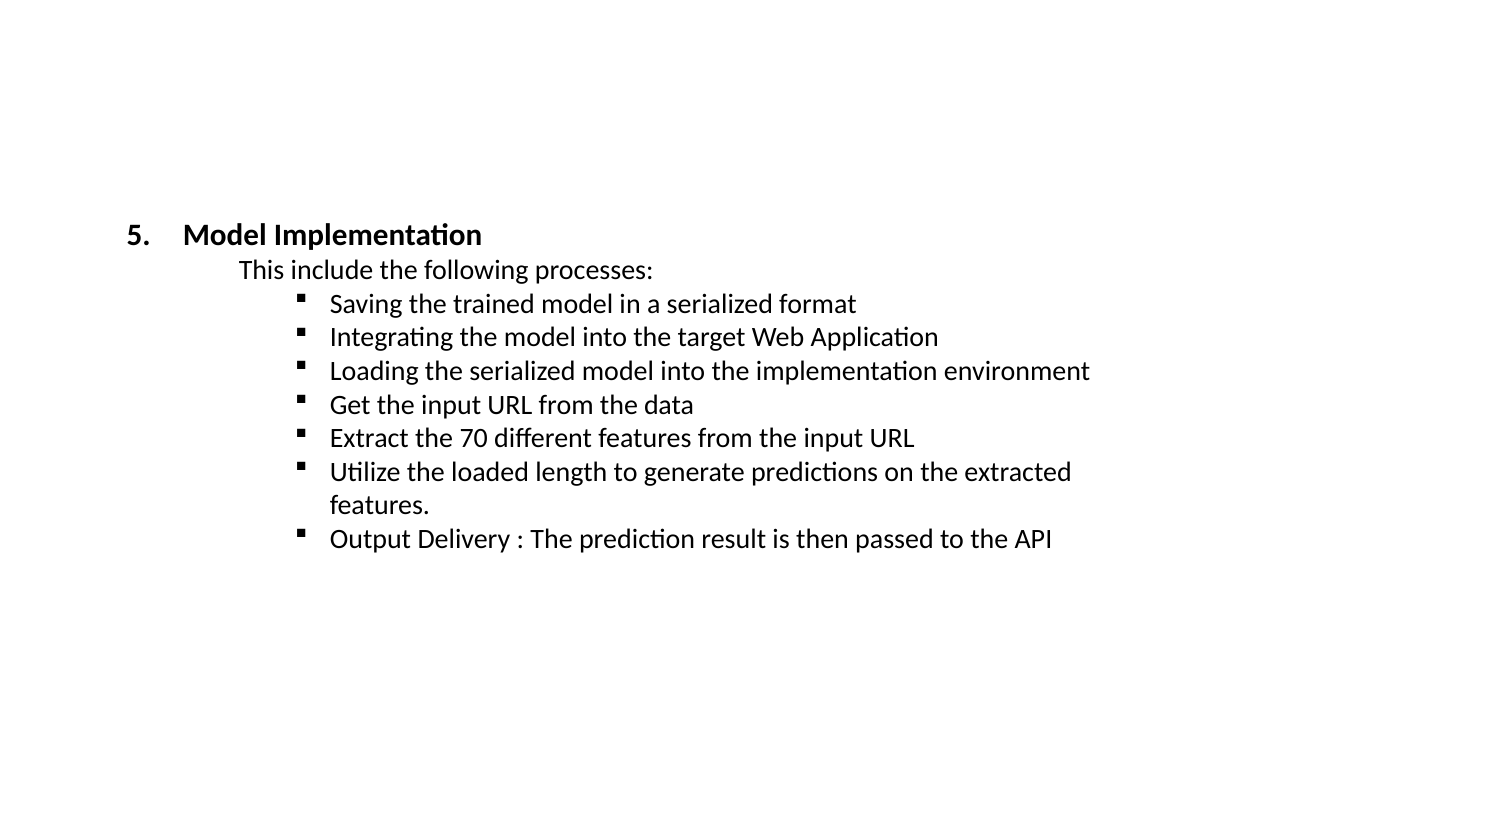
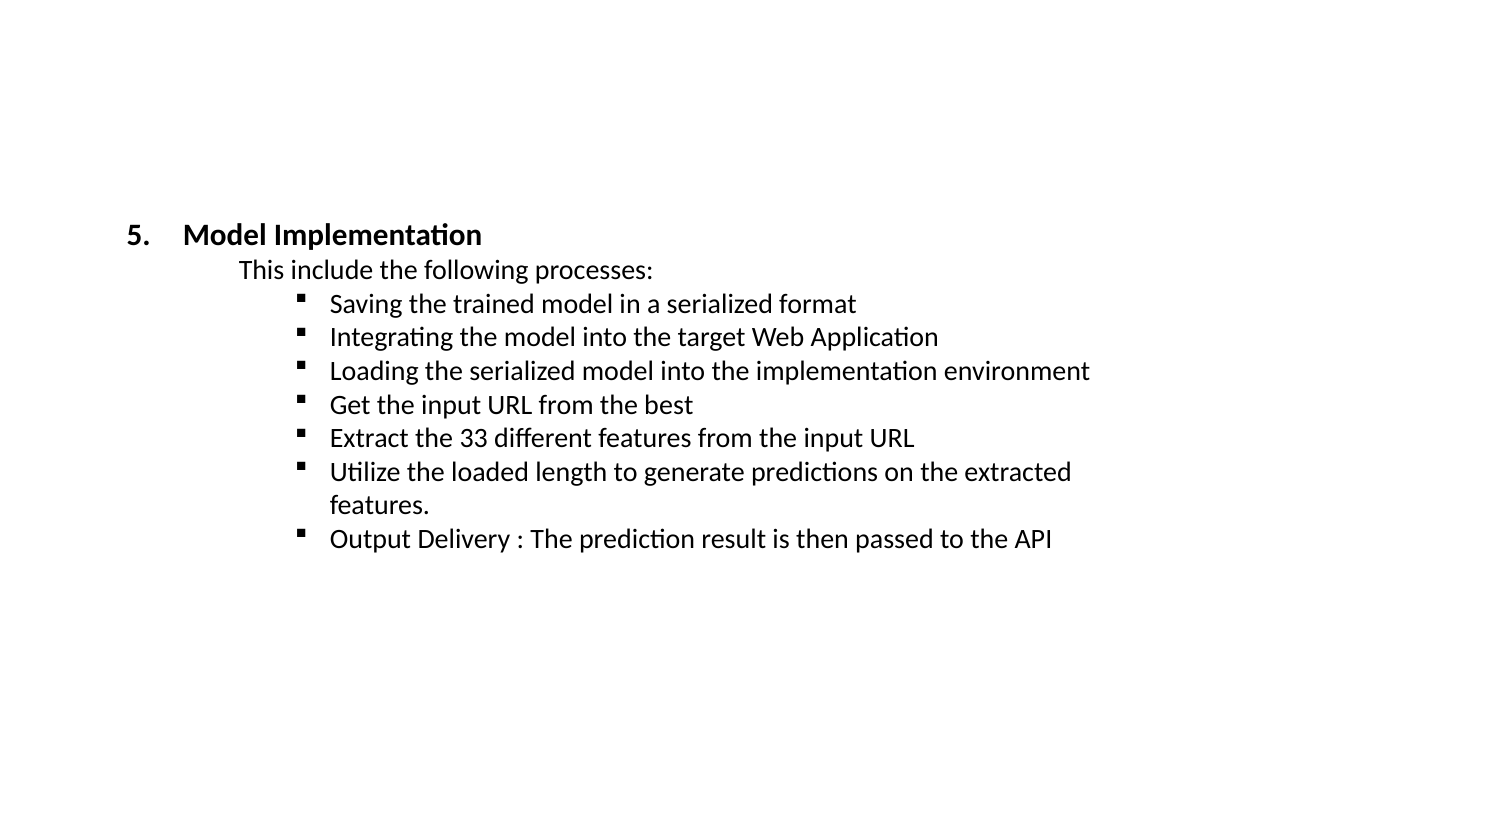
data: data -> best (669, 405)
70: 70 -> 33 (474, 439)
